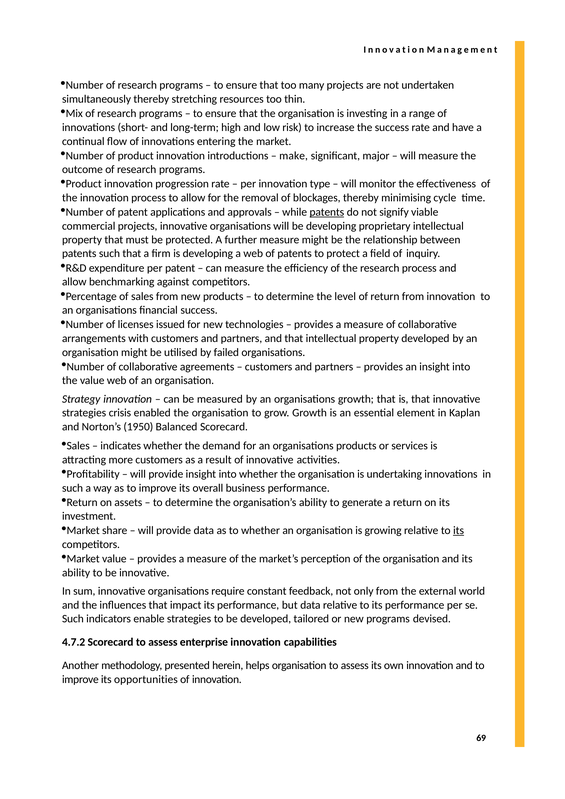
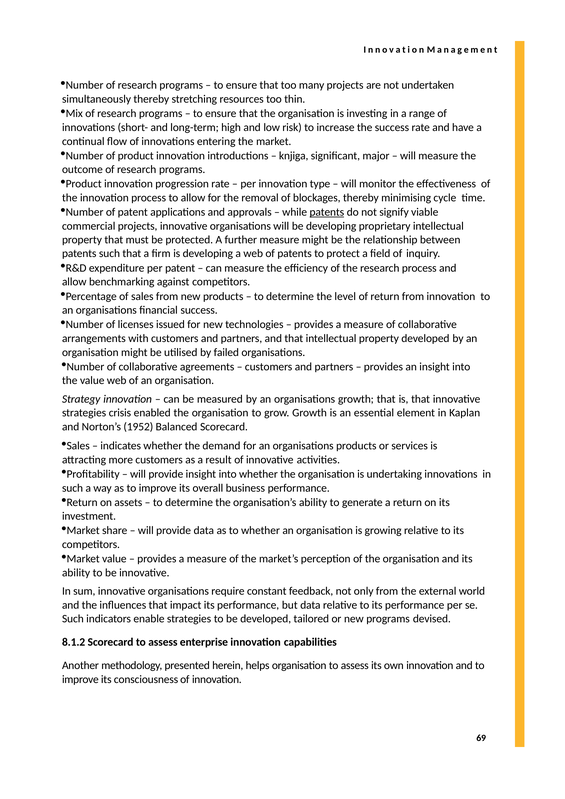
make: make -> knjiga (294, 156)
1950: 1950 -> 1952 (138, 427)
its underline: present -> none (459, 531)
4.7.2: 4.7.2 -> 8.1.2 (74, 643)
opportunities: opportunities -> consciousness (146, 680)
